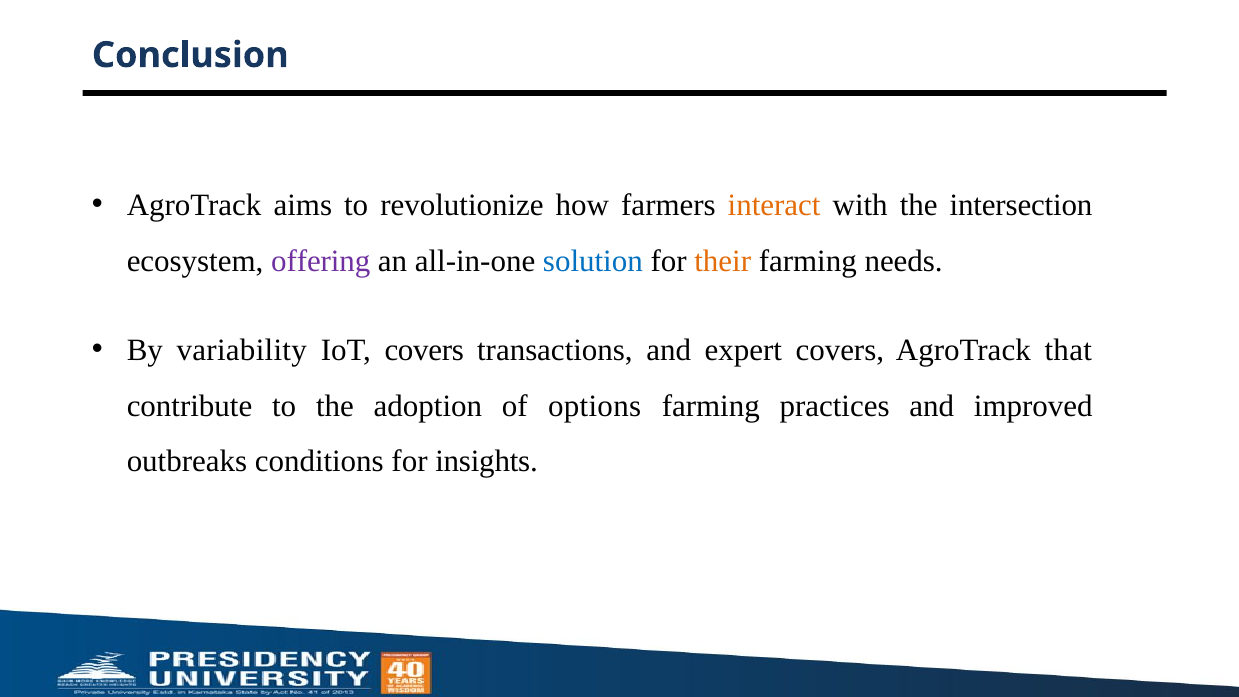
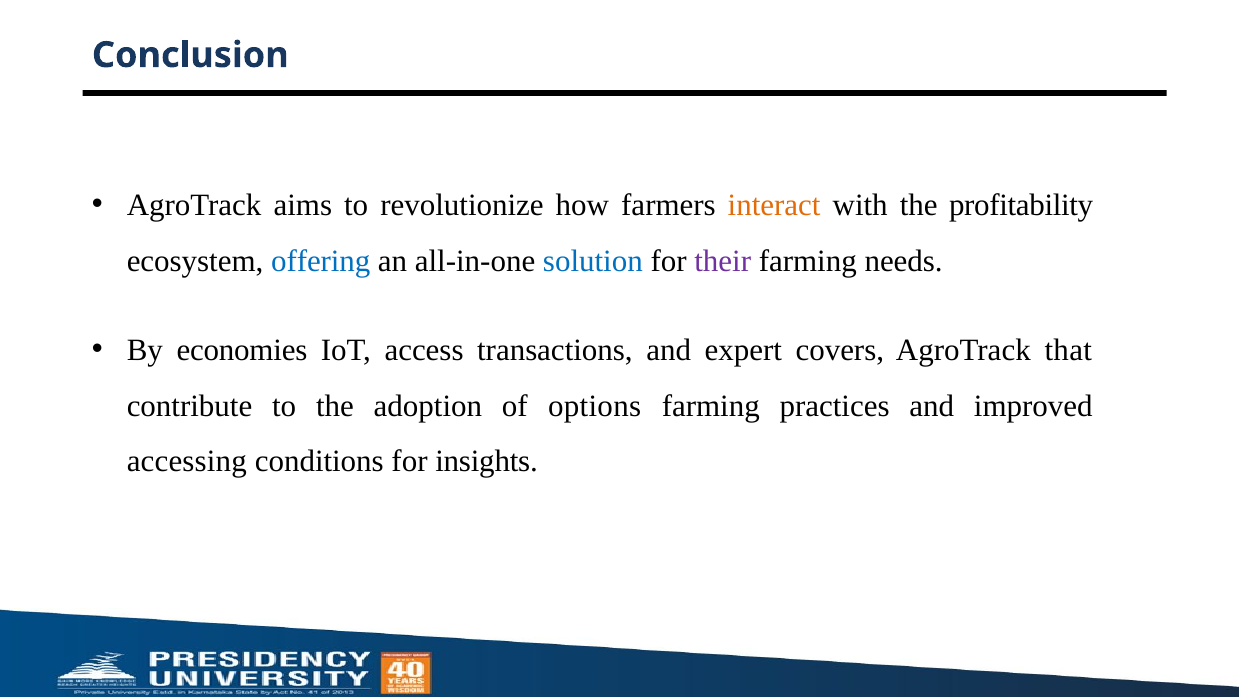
intersection: intersection -> profitability (1021, 205)
offering colour: purple -> blue (321, 261)
their colour: orange -> purple (723, 261)
variability: variability -> economies (242, 350)
IoT covers: covers -> access (424, 350)
outbreaks: outbreaks -> accessing (187, 462)
